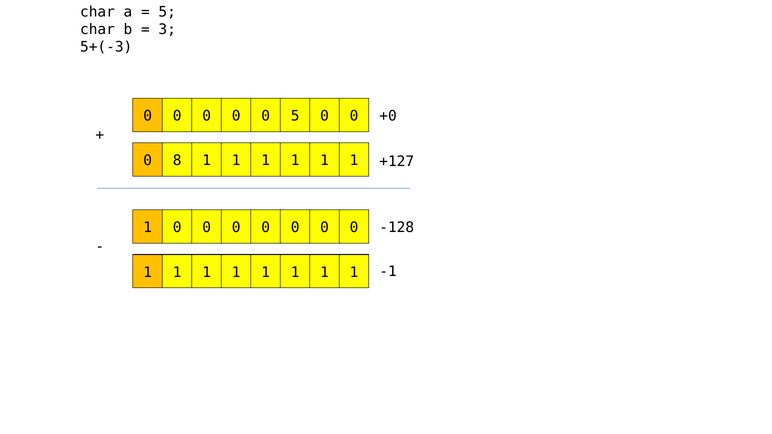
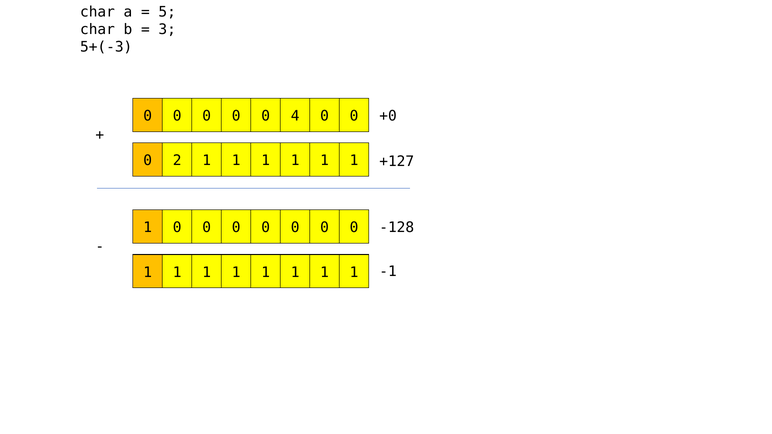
0 5: 5 -> 4 (295, 116)
8: 8 -> 2 (177, 161)
